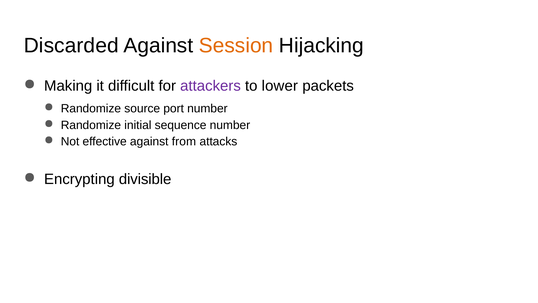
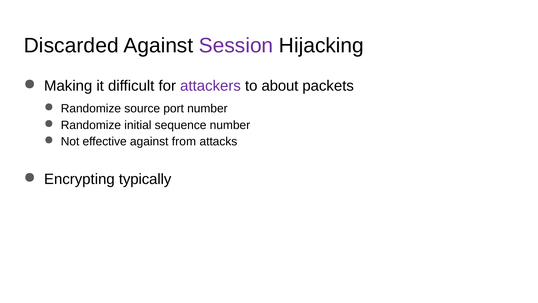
Session colour: orange -> purple (236, 46)
lower: lower -> about (280, 86)
divisible: divisible -> typically (145, 179)
